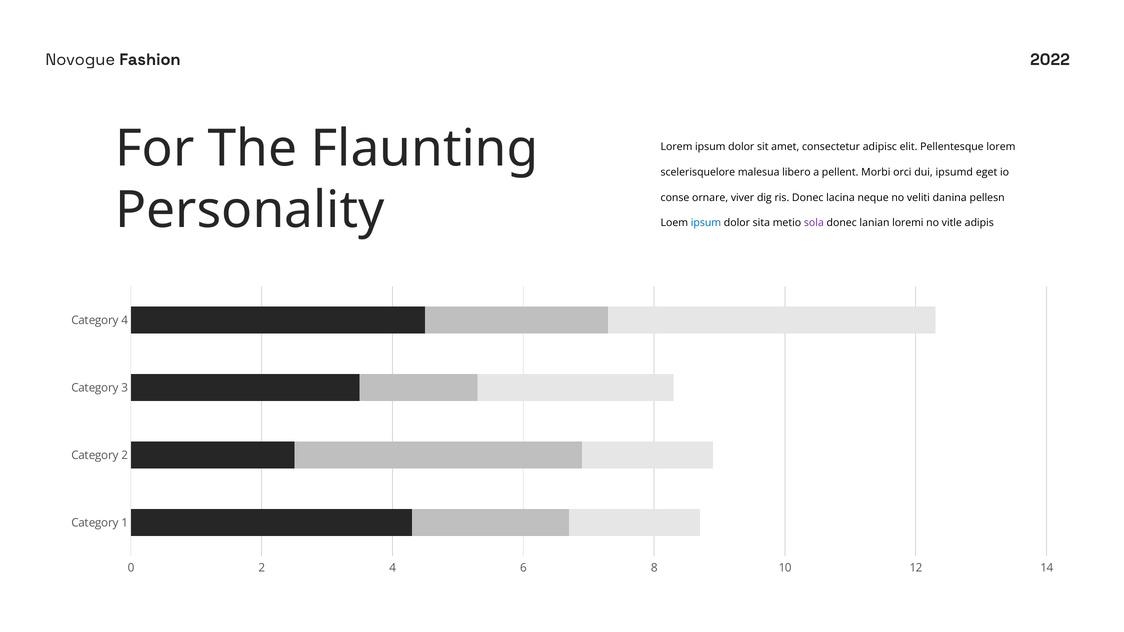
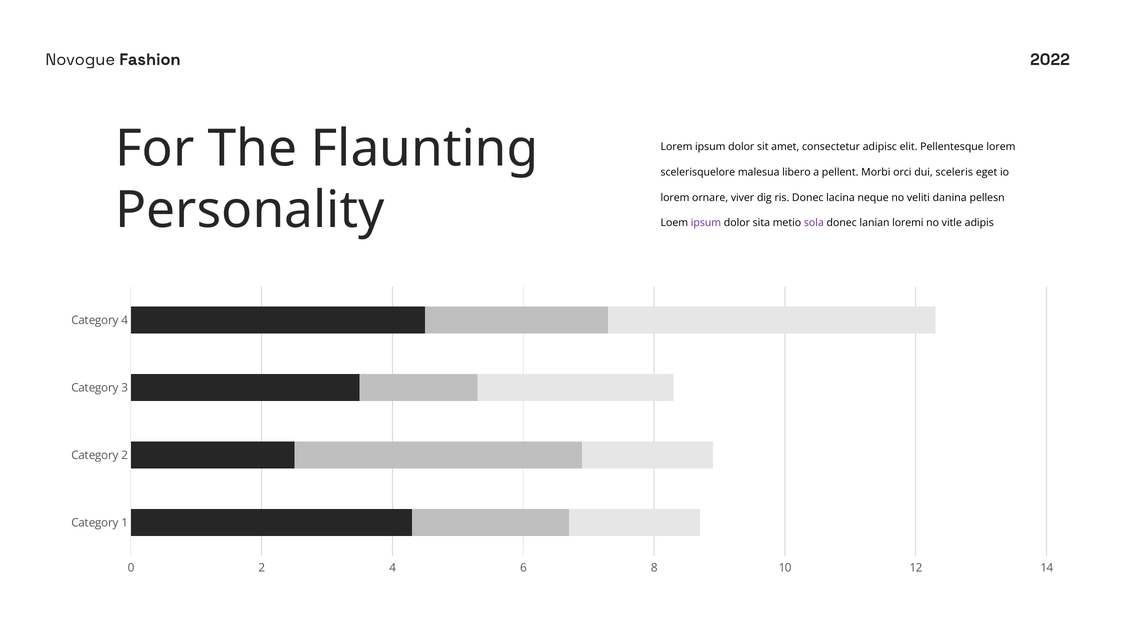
ipsumd: ipsumd -> sceleris (954, 172)
conse: conse -> lorem (675, 198)
ipsum colour: blue -> purple (706, 223)
